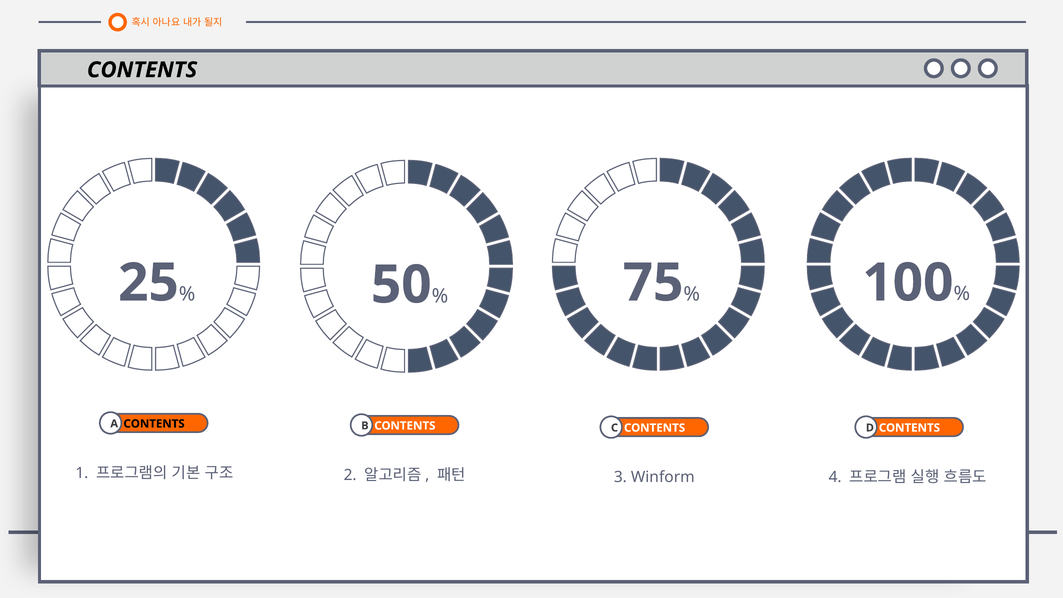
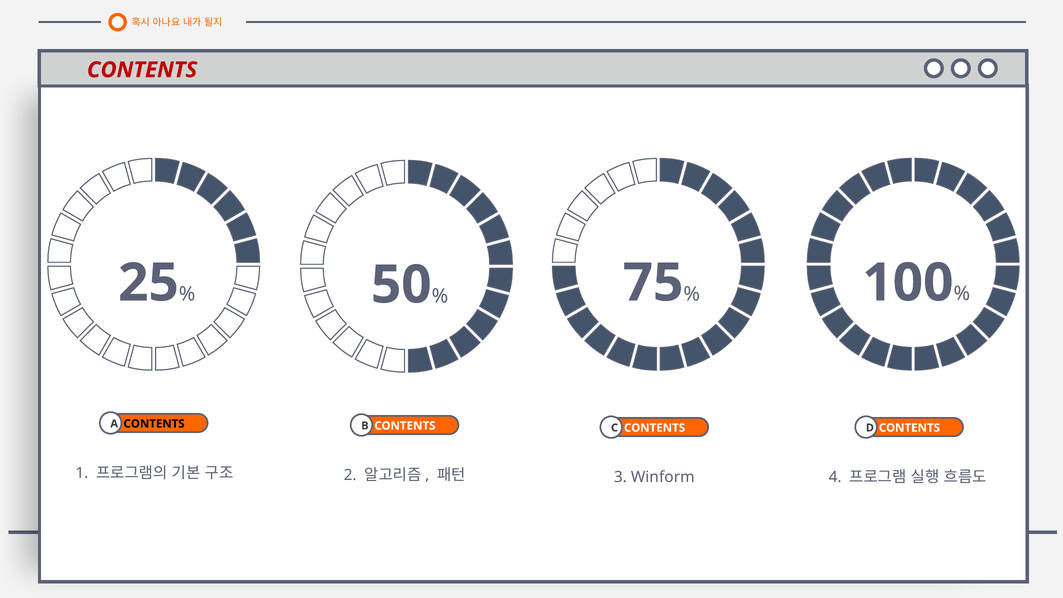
CONTENTS colour: black -> red (142, 70)
